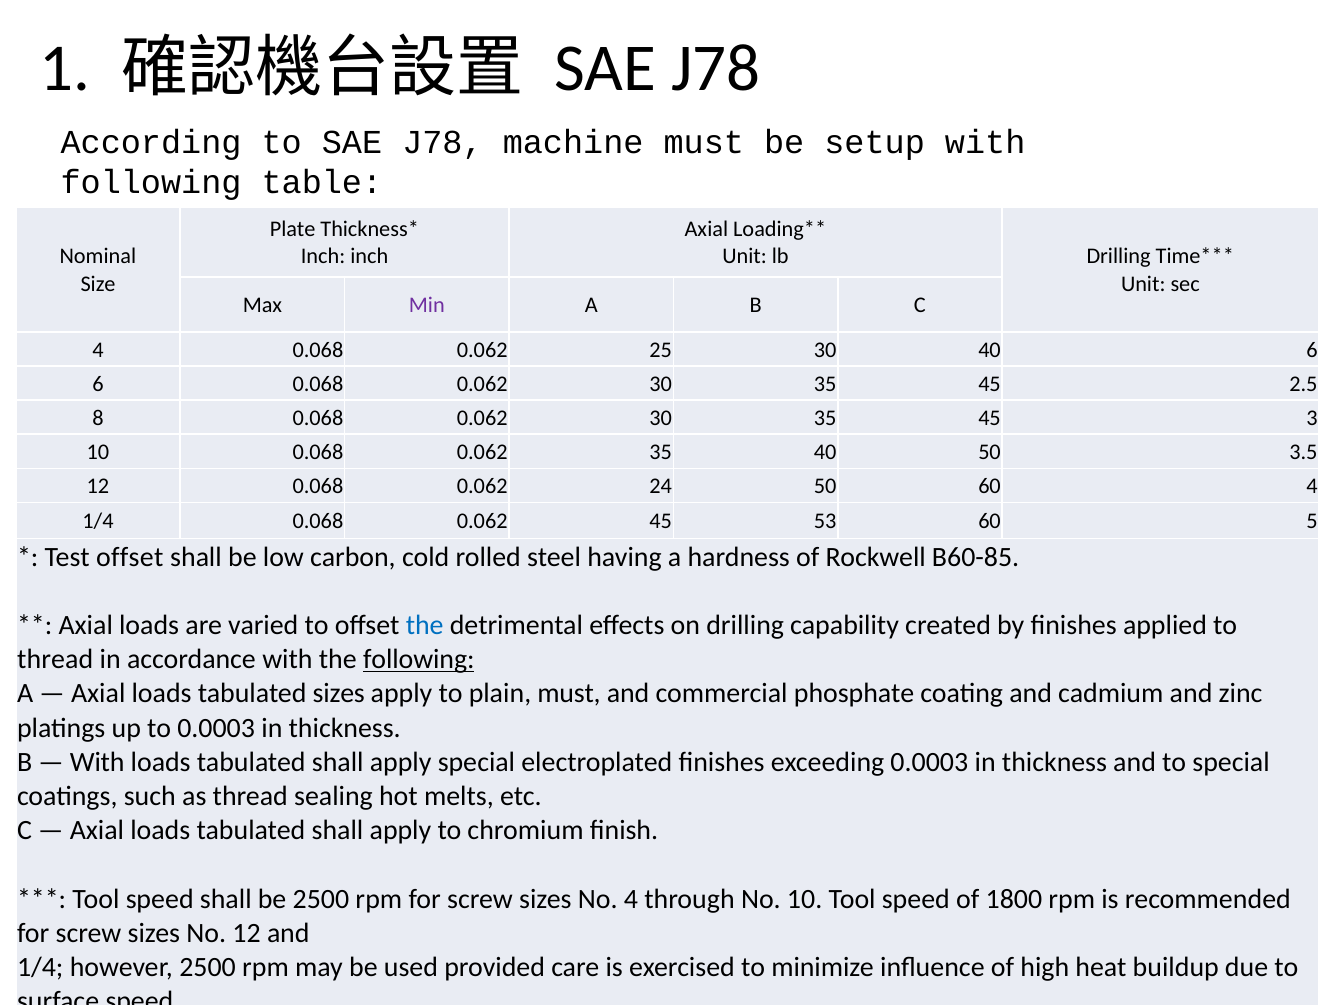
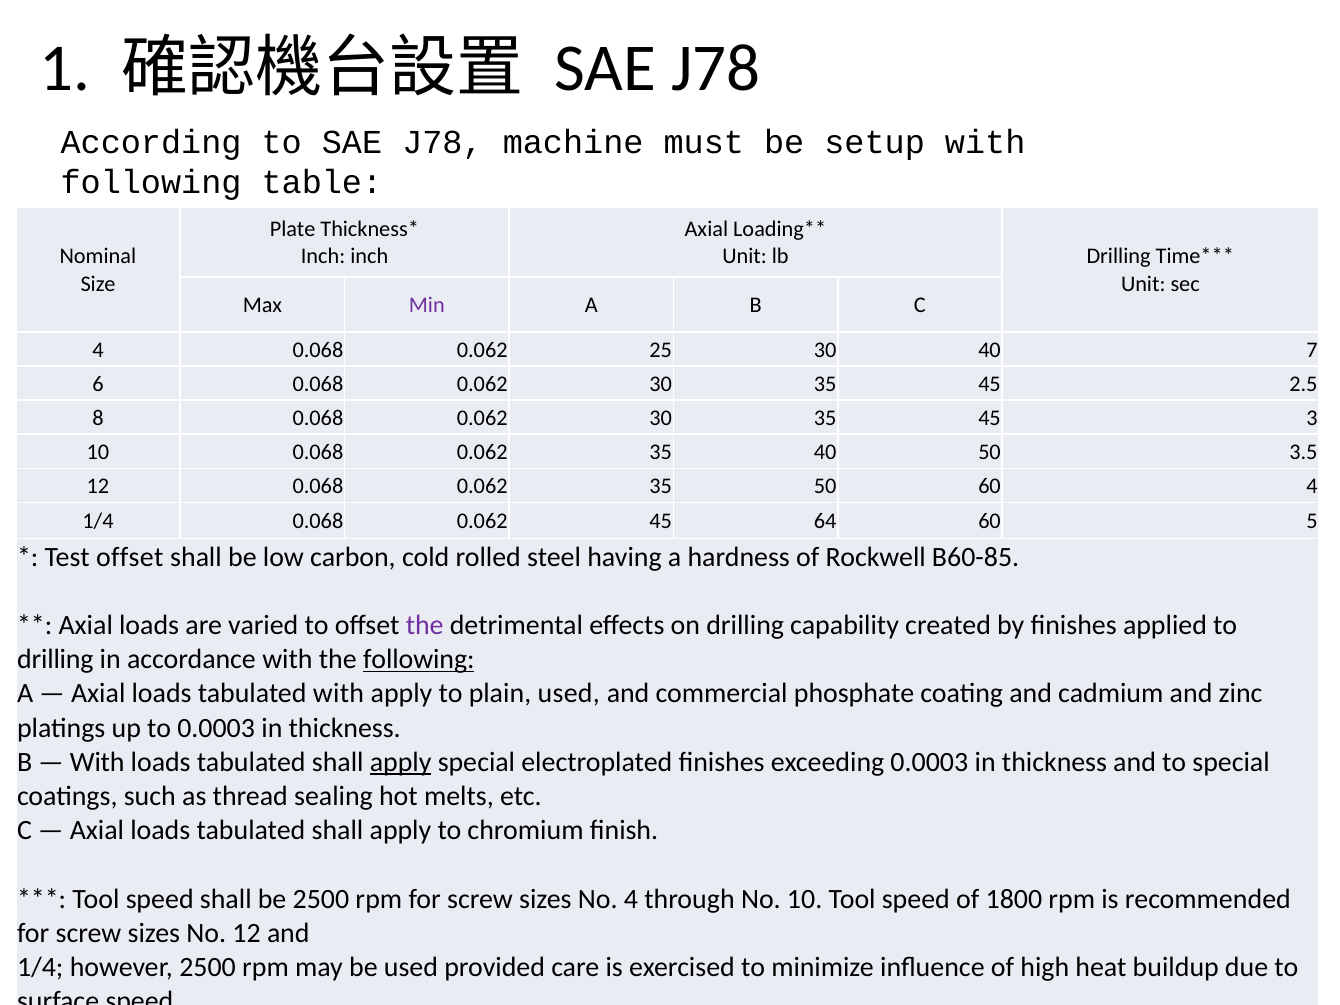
40 6: 6 -> 7 (1312, 350)
12 0.068 0.062 24: 24 -> 35 (661, 486)
53: 53 -> 64 (825, 521)
the colour: blue -> purple (425, 625)
thread: thread -> drilling (55, 660)
tabulated sizes: sizes -> with (338, 694)
plain must: must -> used (569, 694)
apply underline: none -> present (401, 762)
